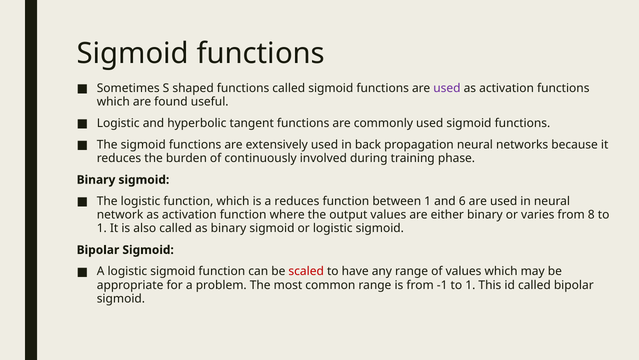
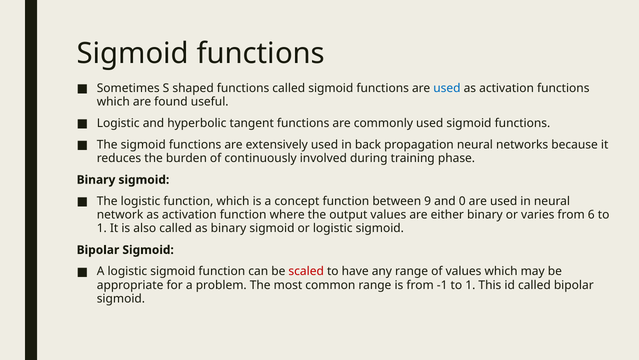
used colour: purple -> blue (447, 88)
a reduces: reduces -> concept (297, 201)
between 1: 1 -> 9 (428, 201)
6: 6 -> 0 (462, 201)
8: 8 -> 6 (591, 215)
